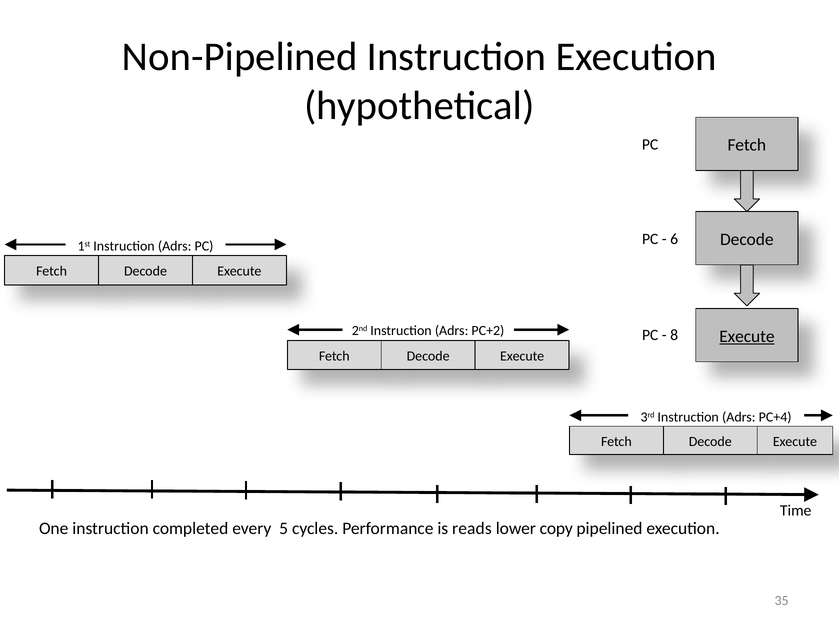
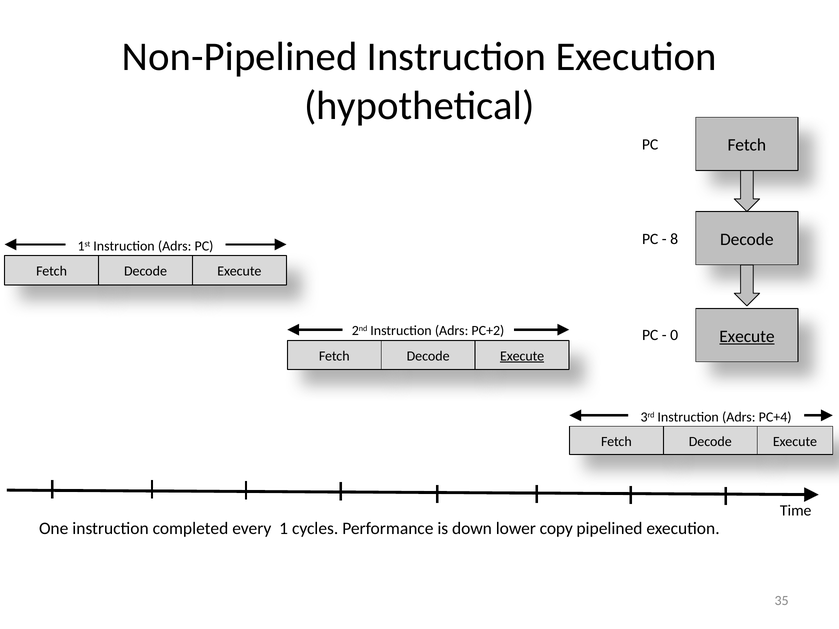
6: 6 -> 8 (674, 239)
8: 8 -> 0 (674, 335)
Execute underline: none -> present (522, 356)
5: 5 -> 1 (284, 529)
reads: reads -> down (472, 529)
